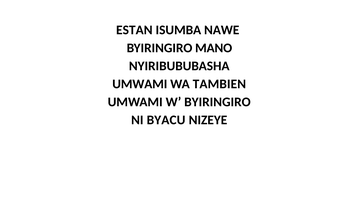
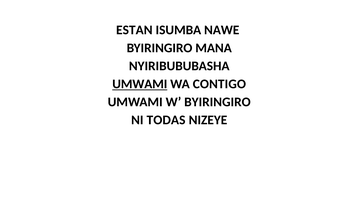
MANO: MANO -> MANA (214, 48)
UMWAMI underline: none -> present (140, 84)
TAMBIEN: TAMBIEN -> CONTIGO (219, 84)
BYACU: BYACU -> TODAS (166, 121)
